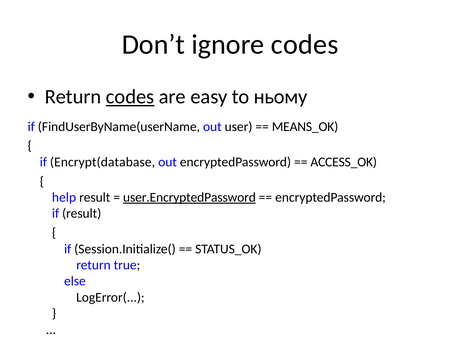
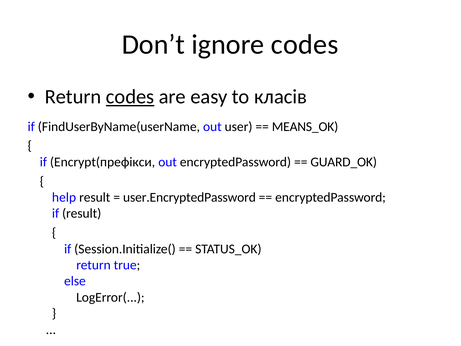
ньому: ньому -> класів (281, 97)
Encrypt(database: Encrypt(database -> Encrypt(префікси (103, 162)
ACCESS_OK: ACCESS_OK -> GUARD_OK (344, 162)
user.EncryptedPassword underline: present -> none (189, 197)
